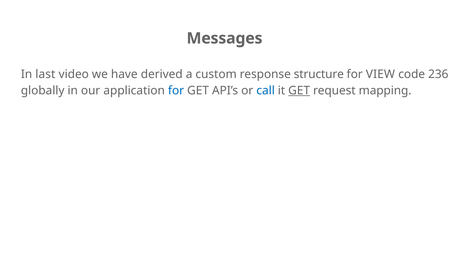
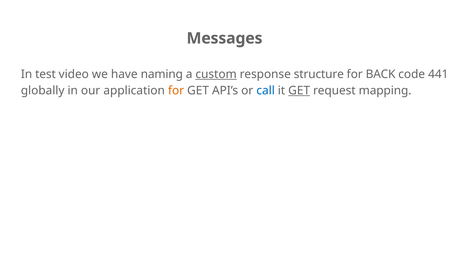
last: last -> test (46, 75)
derived: derived -> naming (162, 75)
custom underline: none -> present (216, 75)
VIEW: VIEW -> BACK (381, 75)
236: 236 -> 441 (438, 75)
for colour: blue -> orange (176, 91)
